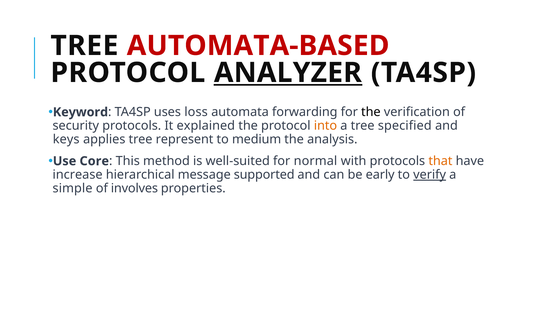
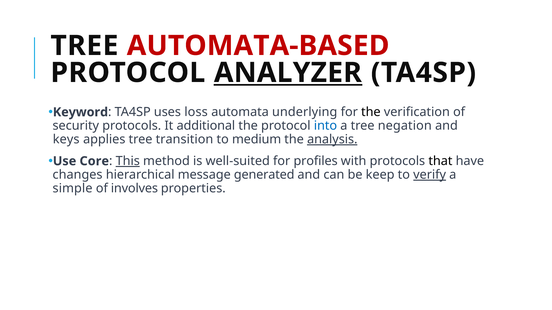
forwarding: forwarding -> underlying (305, 112)
explained: explained -> additional (206, 126)
into colour: orange -> blue (325, 126)
specified: specified -> negation (405, 126)
represent: represent -> transition (184, 140)
analysis underline: none -> present (332, 140)
This underline: none -> present (128, 161)
normal: normal -> profiles (316, 161)
that colour: orange -> black (440, 161)
increase: increase -> changes (78, 175)
supported: supported -> generated (264, 175)
early: early -> keep (380, 175)
